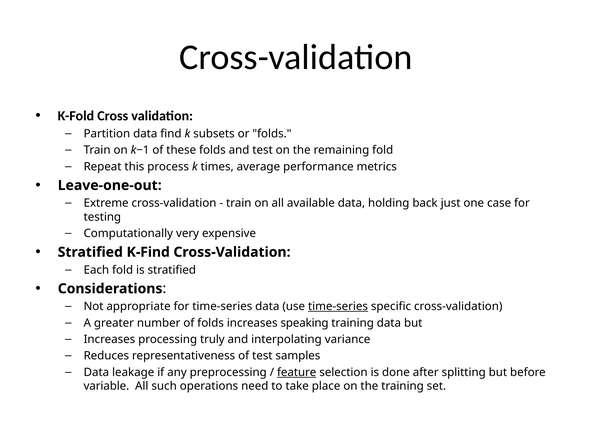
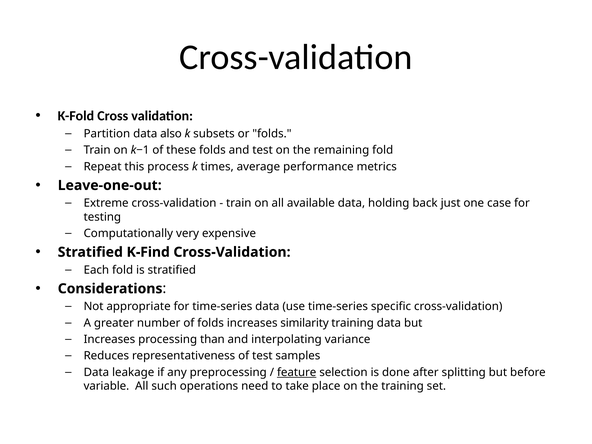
find: find -> also (171, 134)
time-series underline: present -> none (338, 306)
speaking: speaking -> similarity (305, 323)
truly: truly -> than (212, 339)
